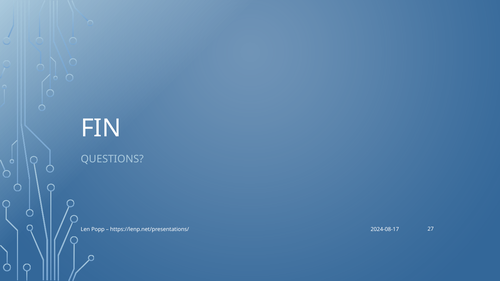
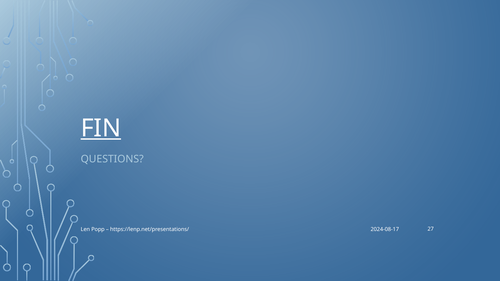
FIN underline: none -> present (101, 128)
